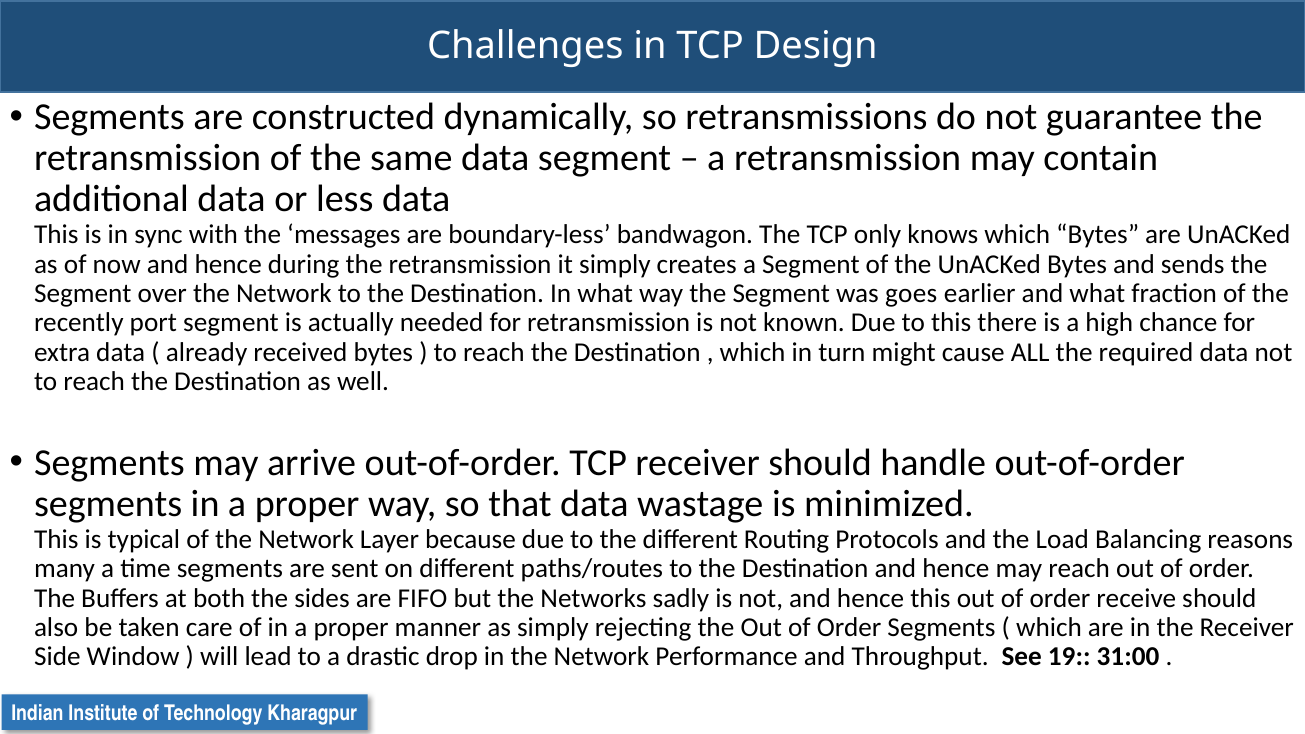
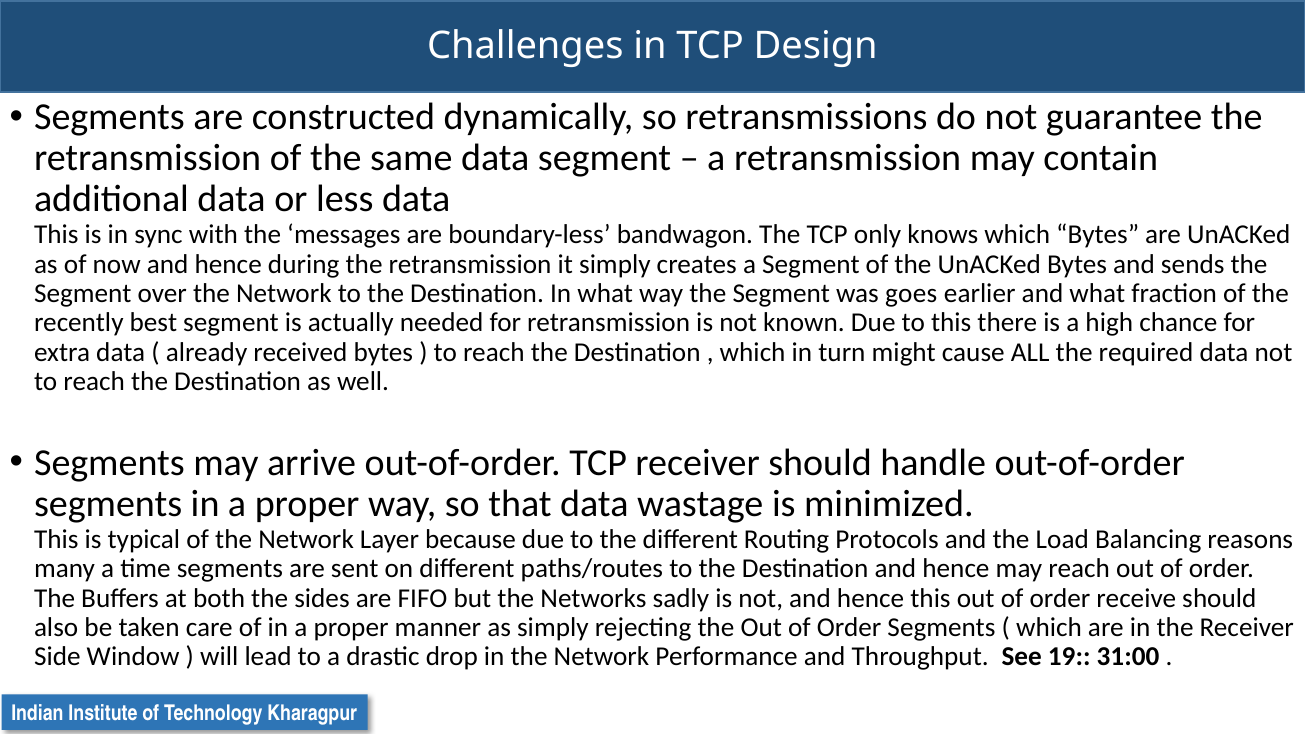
port: port -> best (153, 323)
